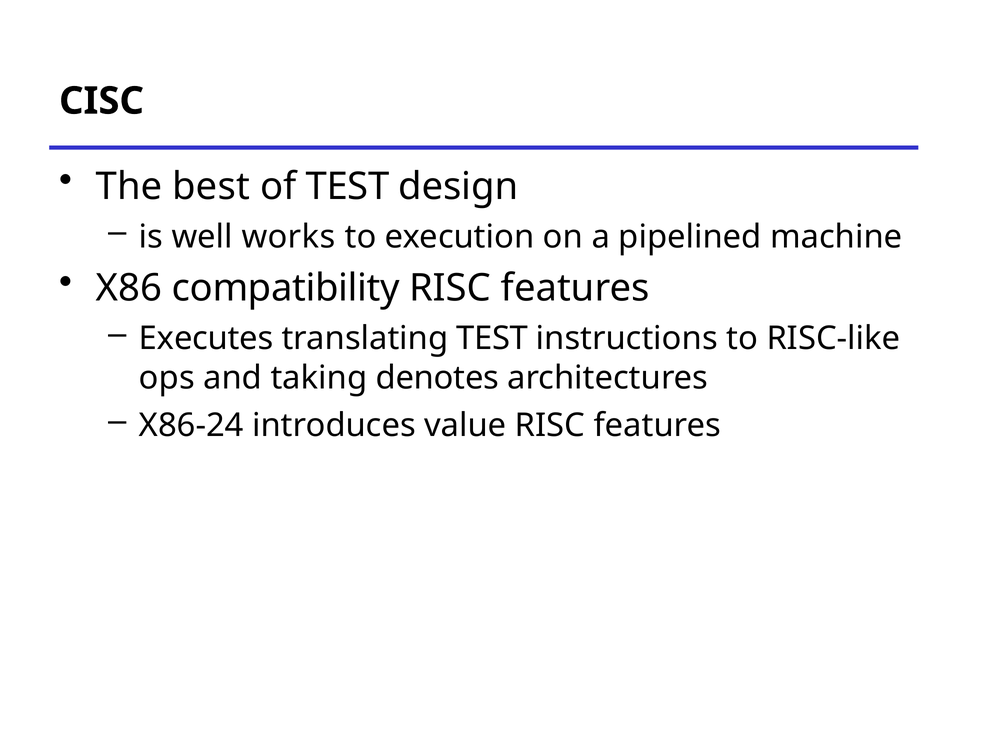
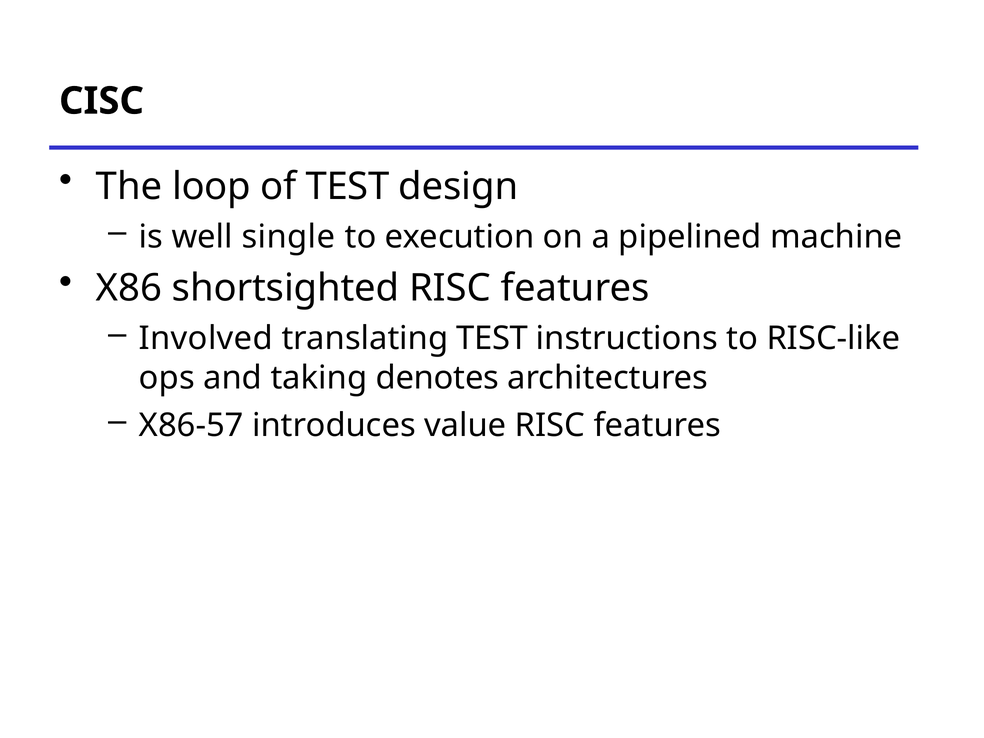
best: best -> loop (211, 186)
works: works -> single (289, 237)
compatibility: compatibility -> shortsighted (286, 288)
Executes: Executes -> Involved (206, 339)
X86-24: X86-24 -> X86-57 (191, 426)
